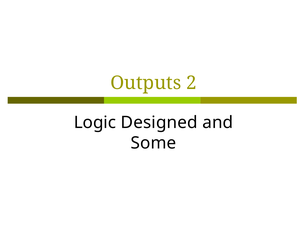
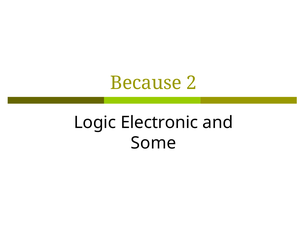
Outputs: Outputs -> Because (146, 83)
Designed: Designed -> Electronic (159, 123)
